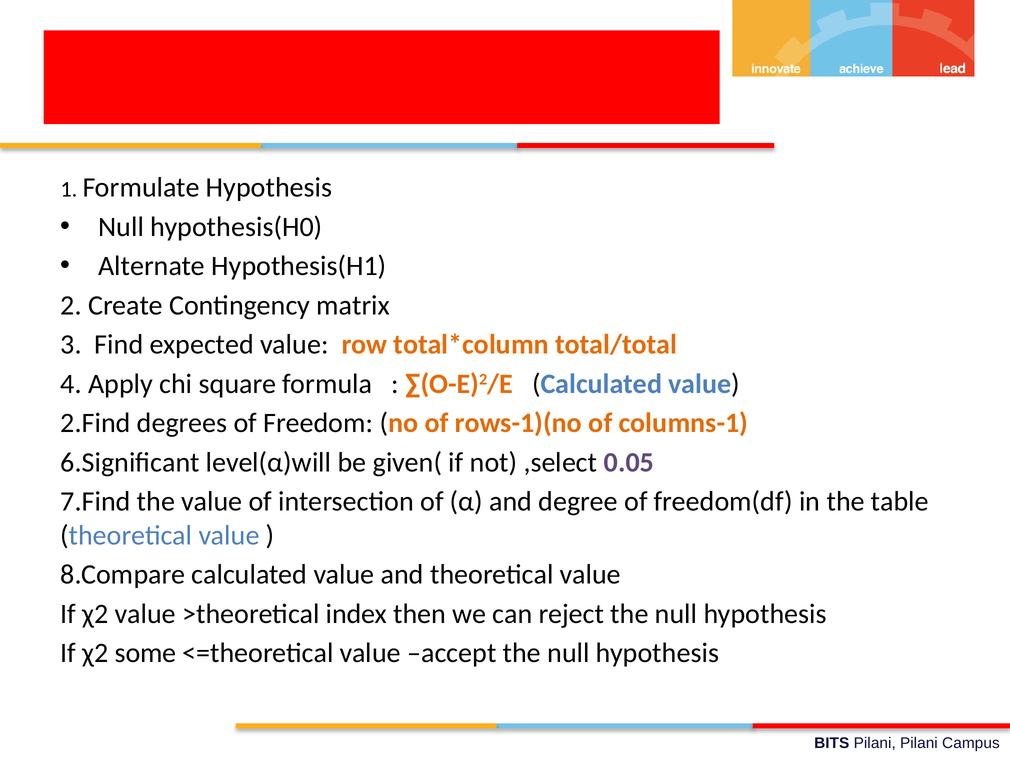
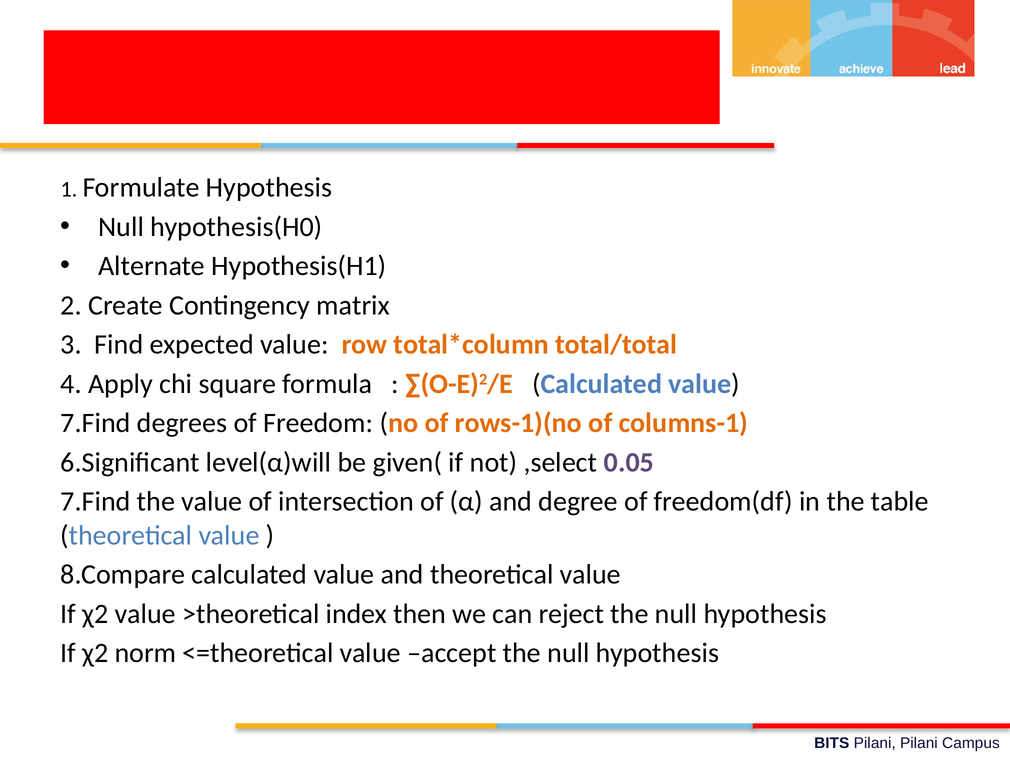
2.Find: 2.Find -> 7.Find (96, 423)
some: some -> norm (145, 654)
